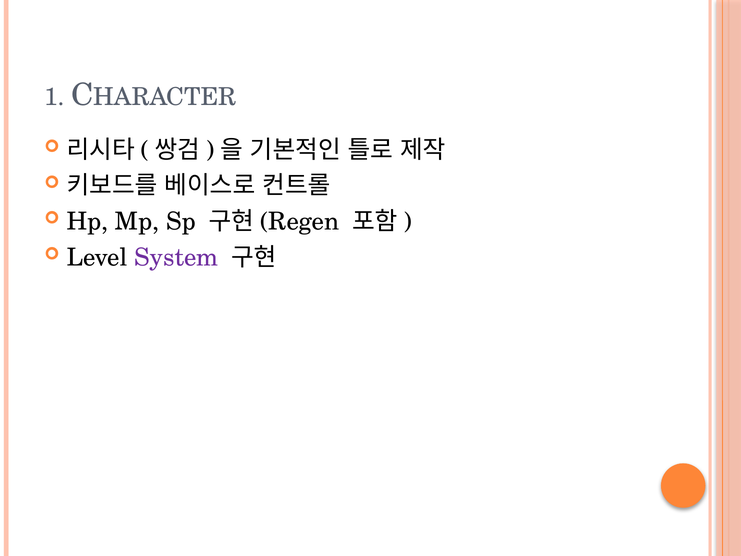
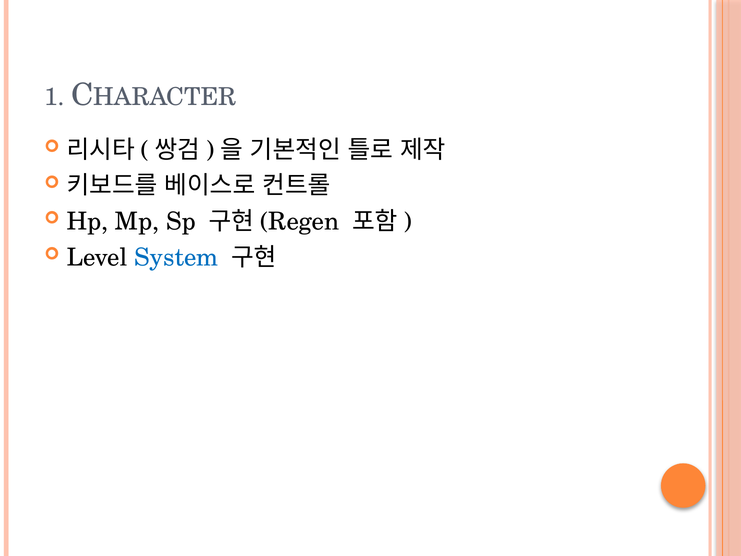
System colour: purple -> blue (176, 257)
